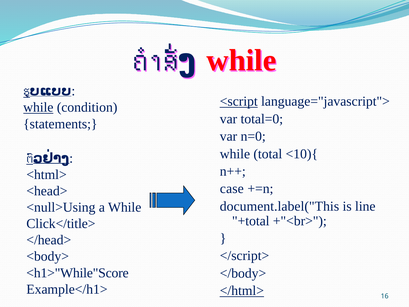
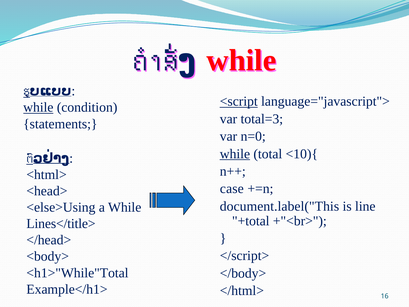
total=0: total=0 -> total=3 (262, 119)
while underline: none -> present (235, 154)
<null>Using: <null>Using -> <else>Using (61, 207)
Click</title>: Click</title> -> Lines</title> (61, 224)
<h1>"While"Score: <h1>"While"Score -> <h1>"While"Total (77, 273)
</html> underline: present -> none (242, 290)
